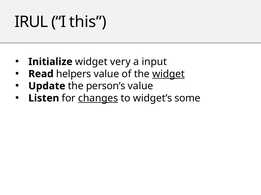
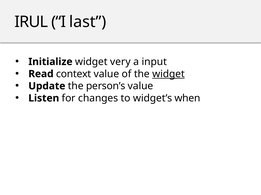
this: this -> last (88, 22)
helpers: helpers -> context (74, 74)
changes underline: present -> none (98, 99)
some: some -> when (187, 99)
